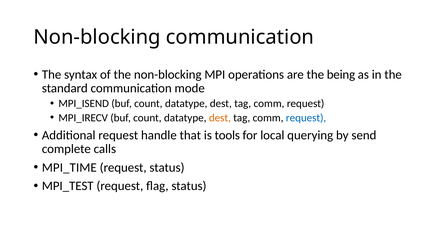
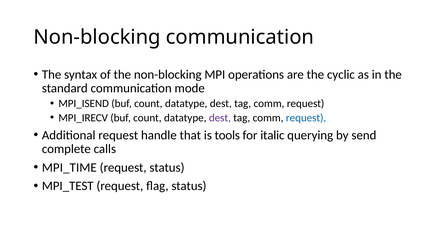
being: being -> cyclic (341, 75)
dest colour: orange -> purple (220, 118)
local: local -> italic (272, 135)
